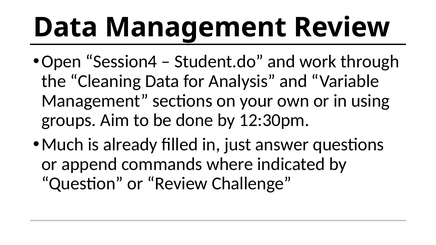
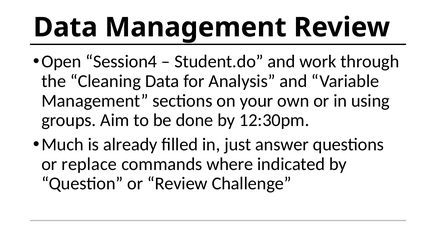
append: append -> replace (89, 164)
